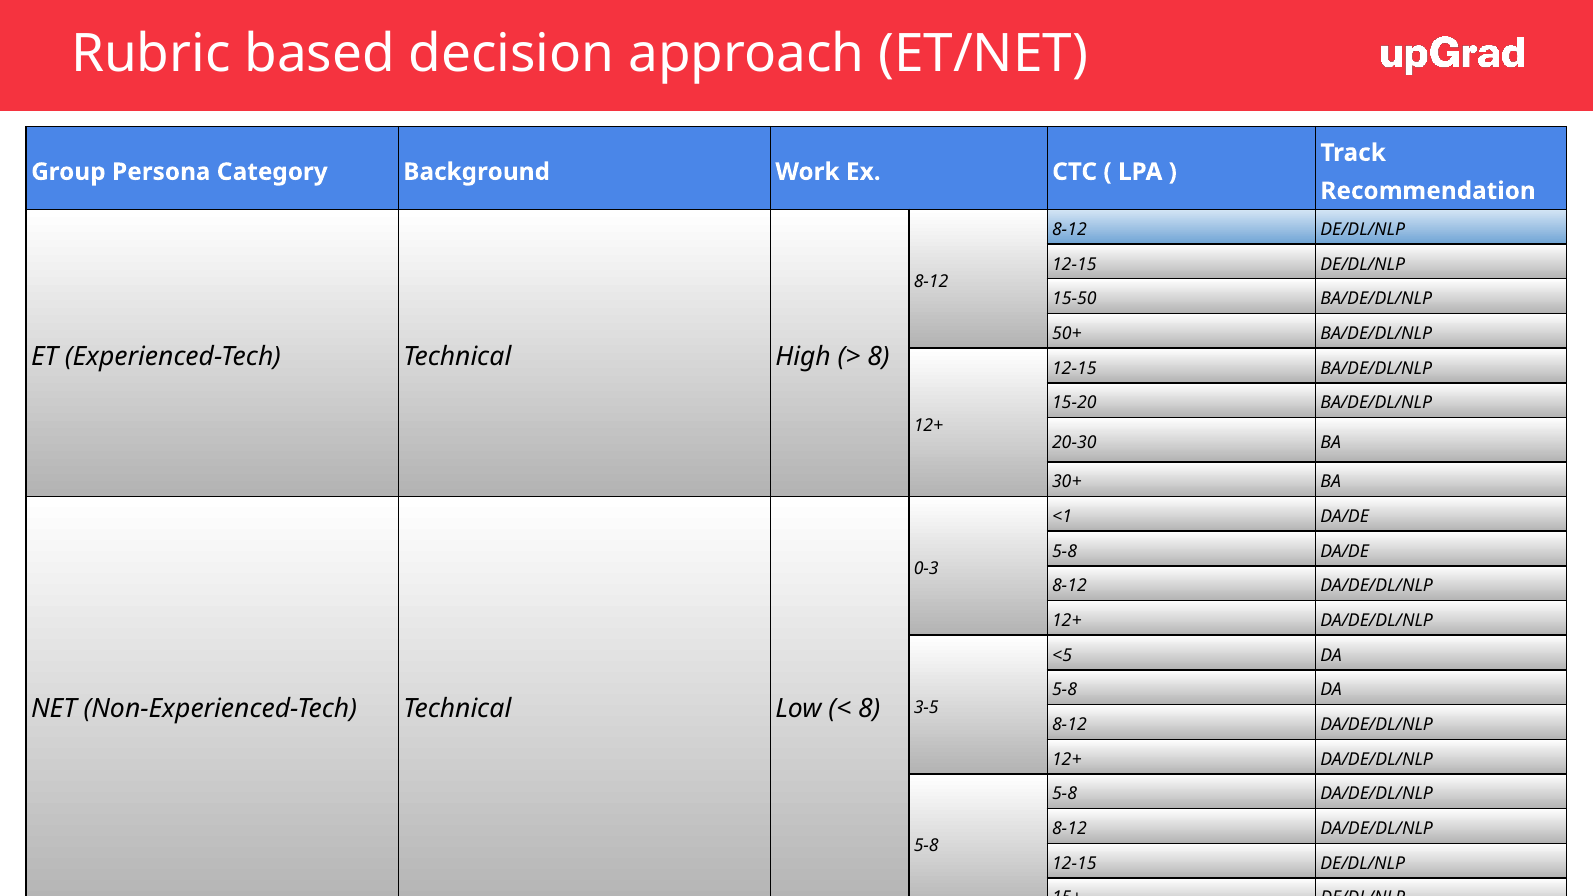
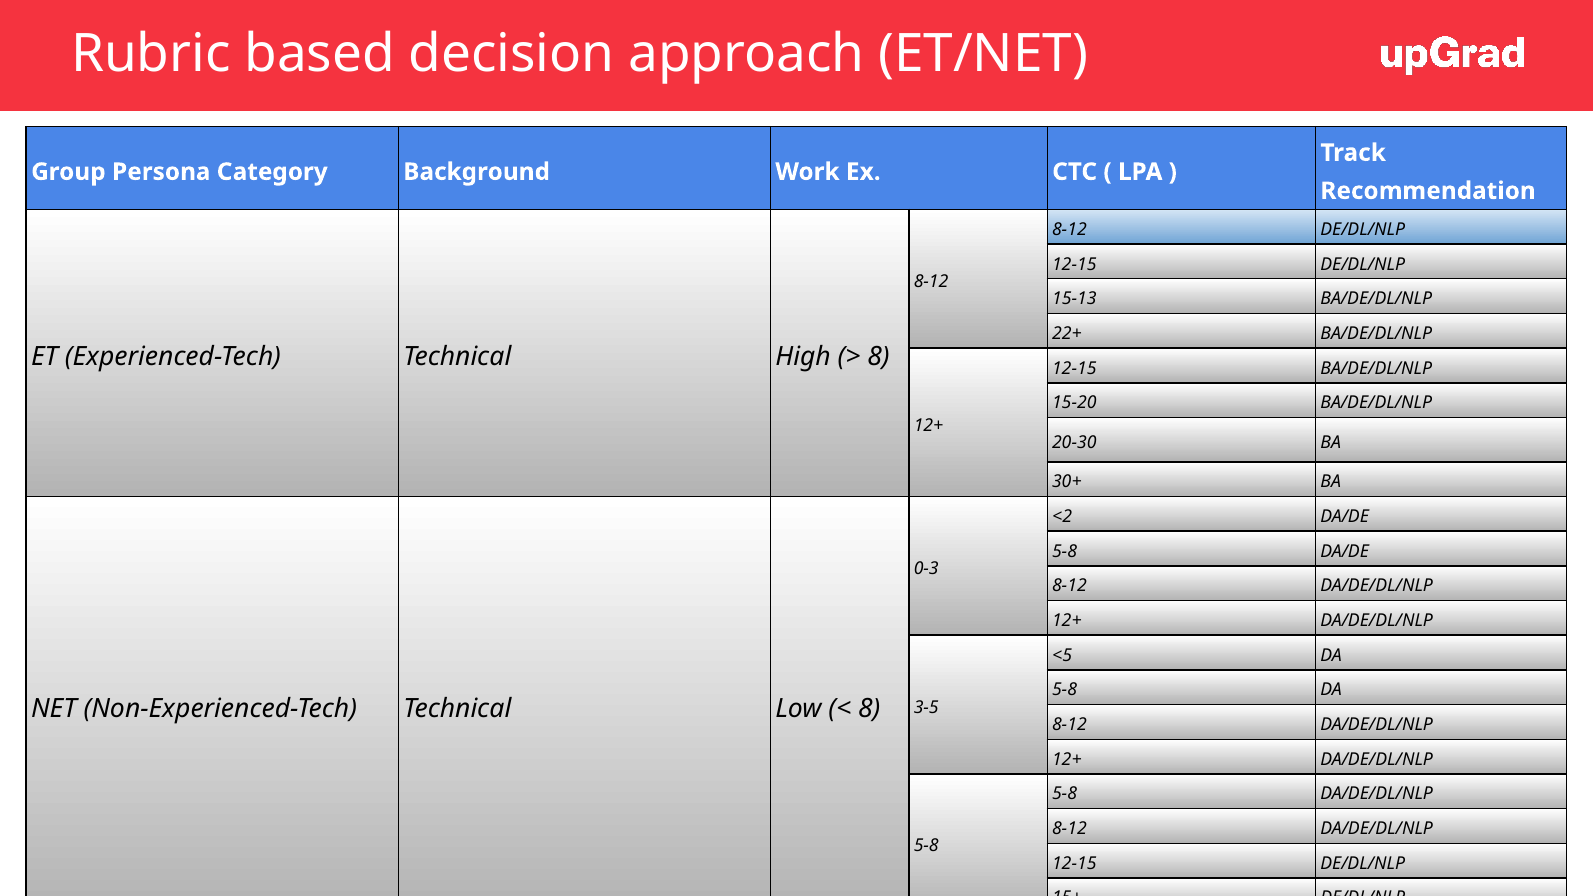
15-50: 15-50 -> 15-13 (1074, 299)
50+: 50+ -> 22+ (1067, 334)
<1: <1 -> <2 (1062, 517)
